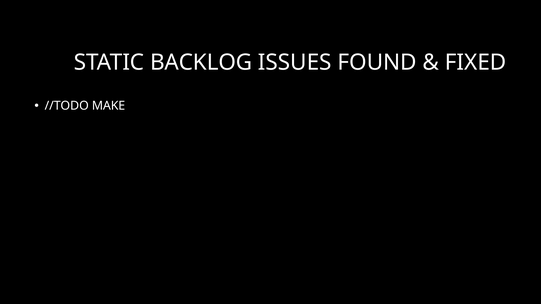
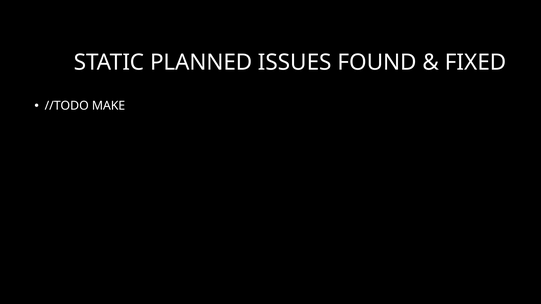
BACKLOG: BACKLOG -> PLANNED (201, 62)
